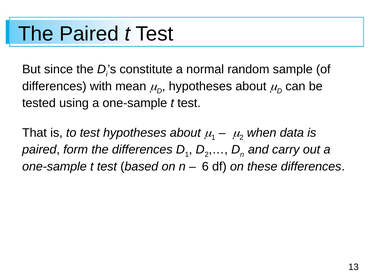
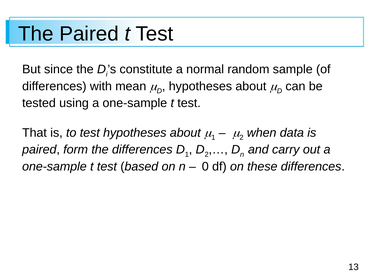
6: 6 -> 0 (205, 167)
